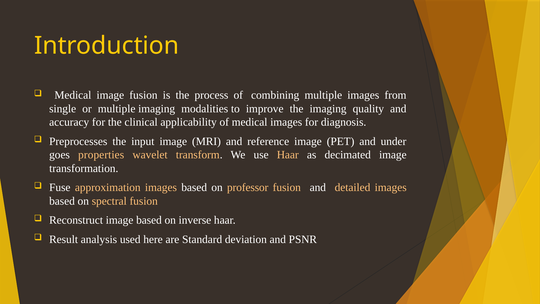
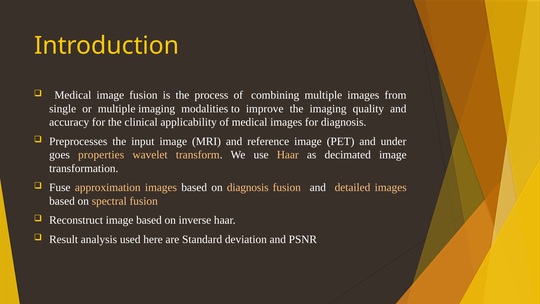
on professor: professor -> diagnosis (248, 187)
